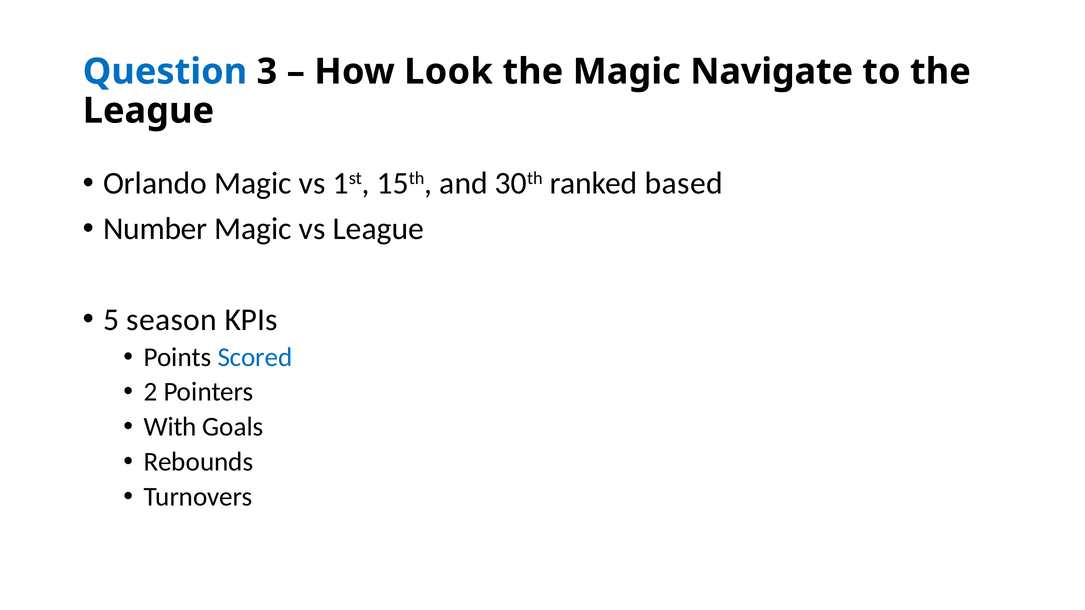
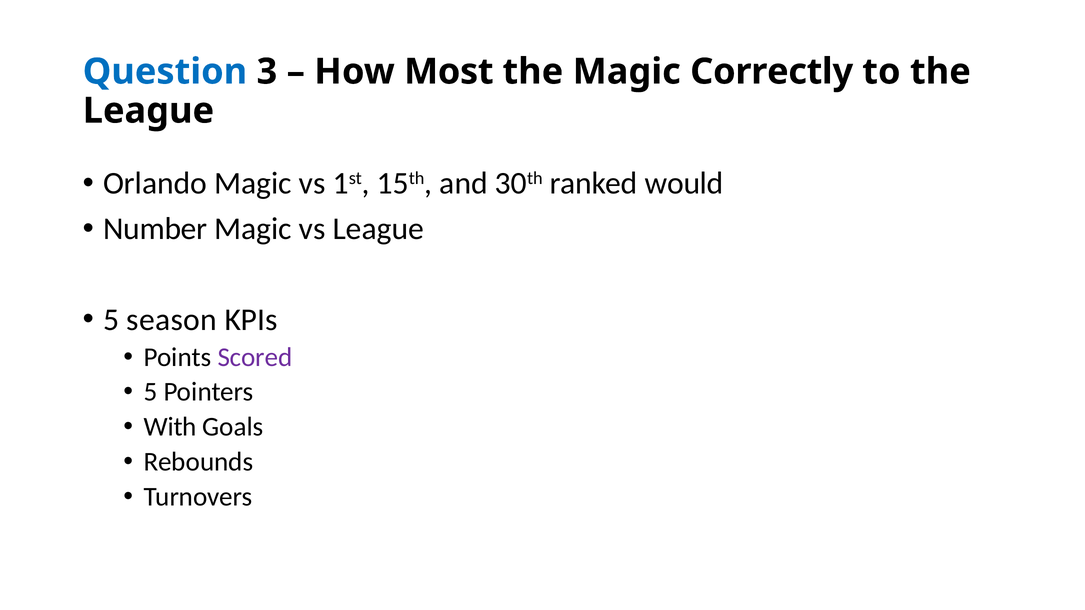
Look: Look -> Most (449, 72)
Navigate: Navigate -> Correctly (772, 72)
based: based -> would (684, 183)
Scored colour: blue -> purple (255, 357)
2: 2 -> 5 (151, 392)
